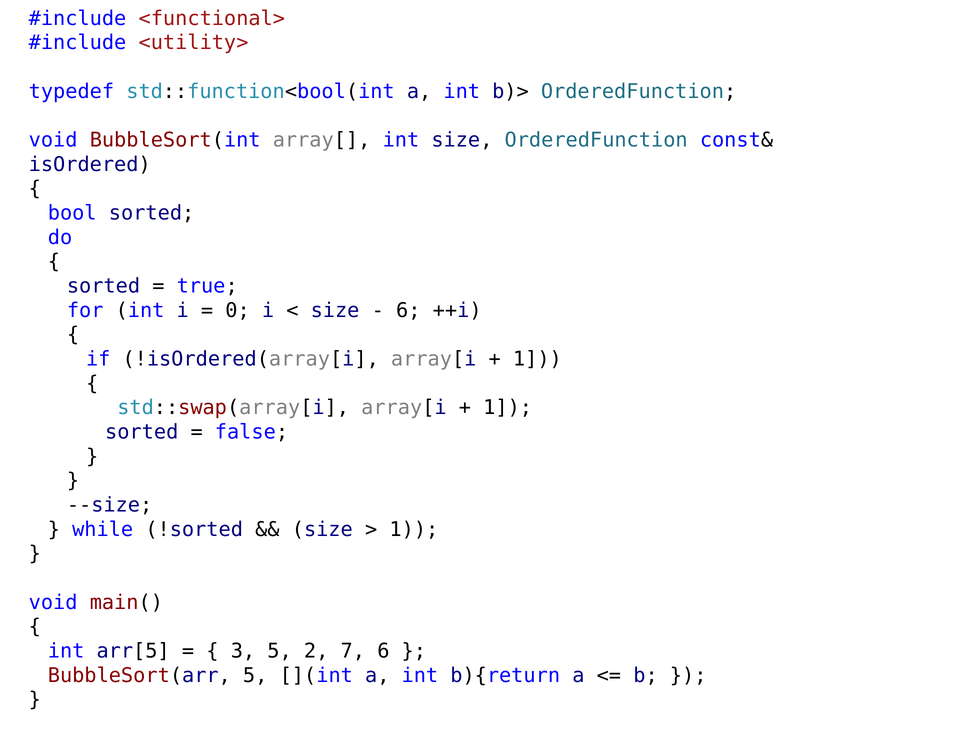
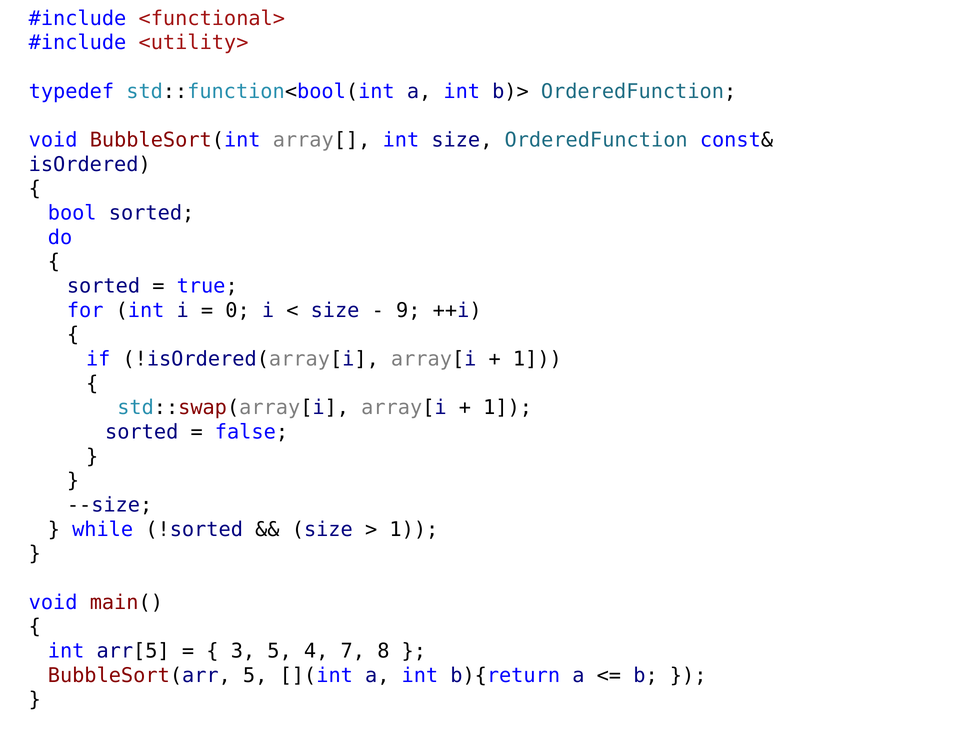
6: 6 -> 9 (408, 311)
2: 2 -> 4 (316, 651)
7 6: 6 -> 8 (383, 651)
